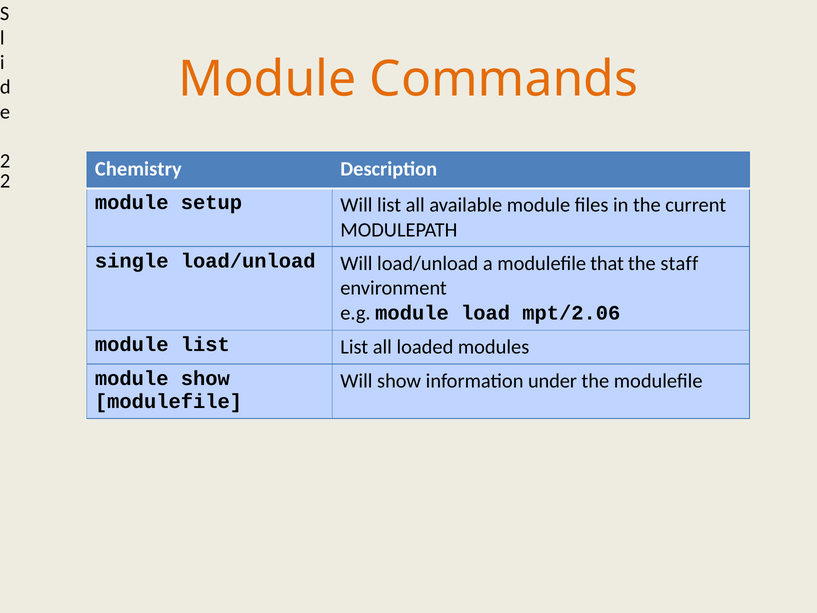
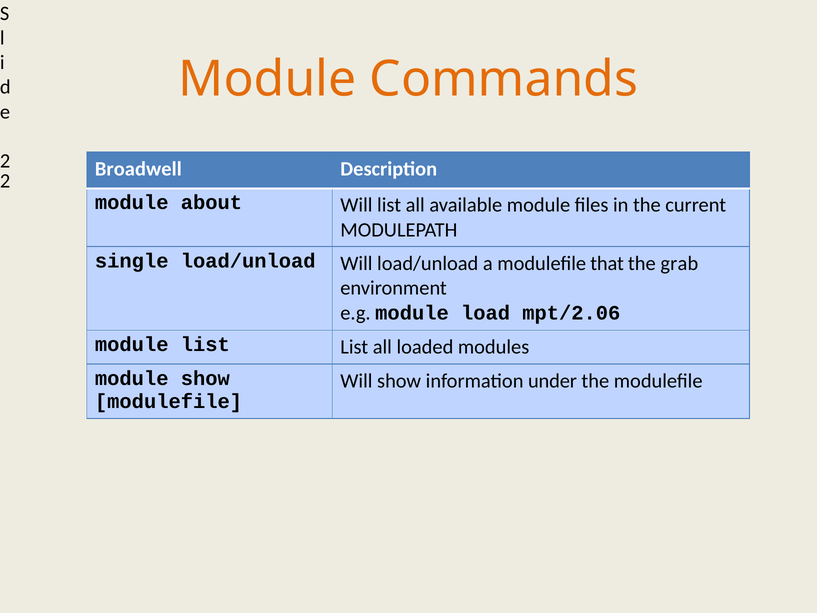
Chemistry: Chemistry -> Broadwell (138, 169)
setup: setup -> about (211, 203)
staff: staff -> grab (679, 263)
